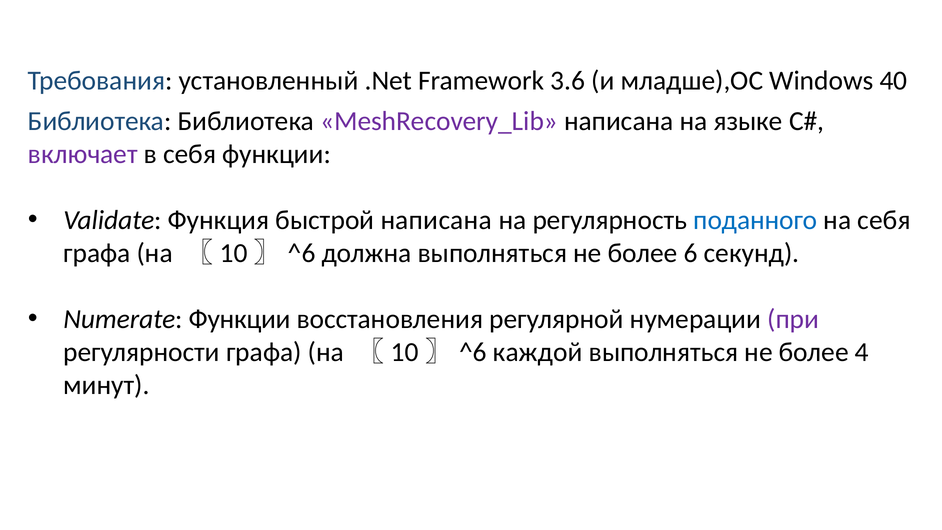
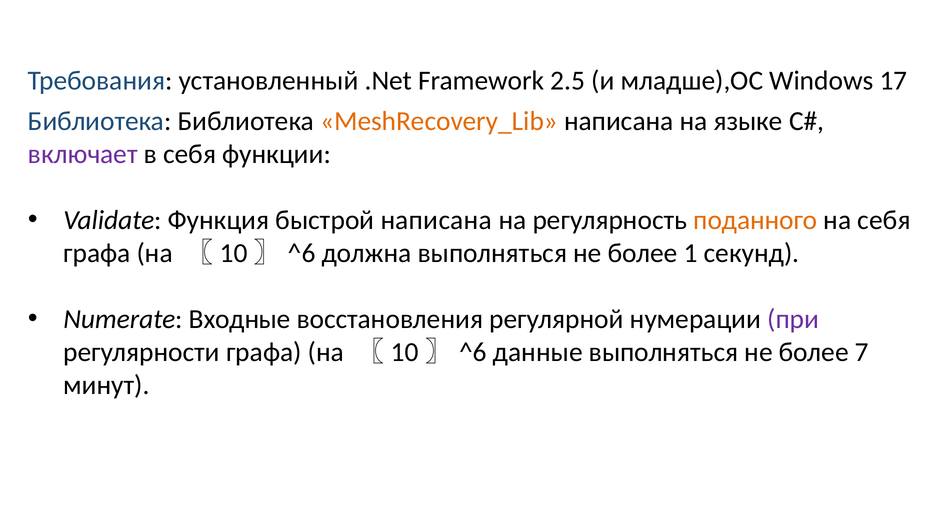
3.6: 3.6 -> 2.5 (568, 81)
40: 40 -> 17 (893, 81)
MeshRecovery_Lib colour: purple -> orange (439, 121)
поданного colour: blue -> orange (755, 220)
6: 6 -> 1 (691, 253)
Numerate Функции: Функции -> Входные (240, 319)
каждой: каждой -> данные (538, 352)
4: 4 -> 7 (862, 352)
